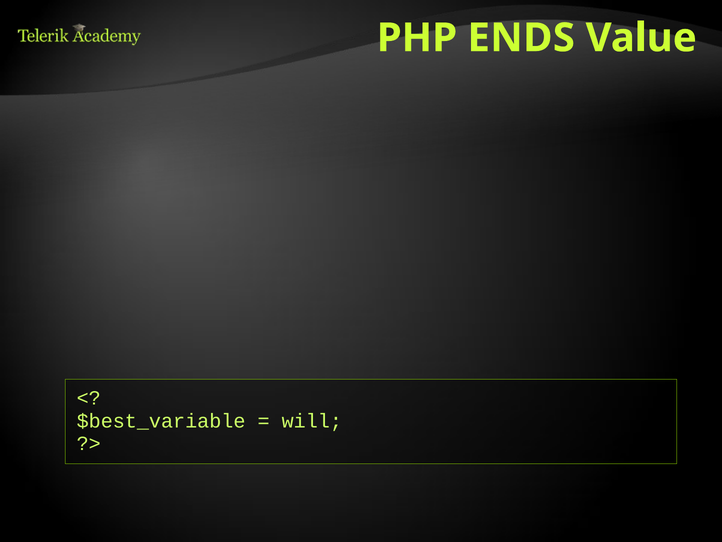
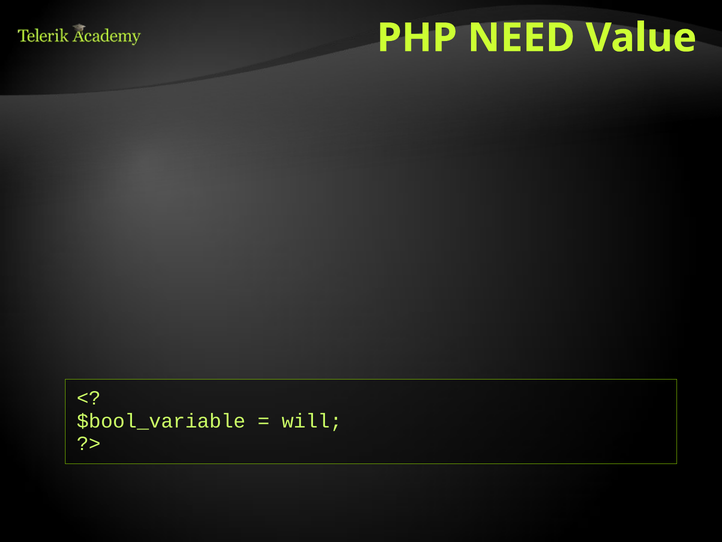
ENDS: ENDS -> NEED (521, 38)
$best_variable: $best_variable -> $bool_variable (161, 421)
